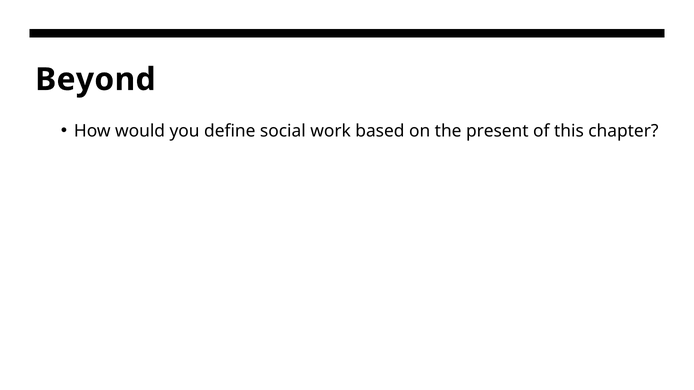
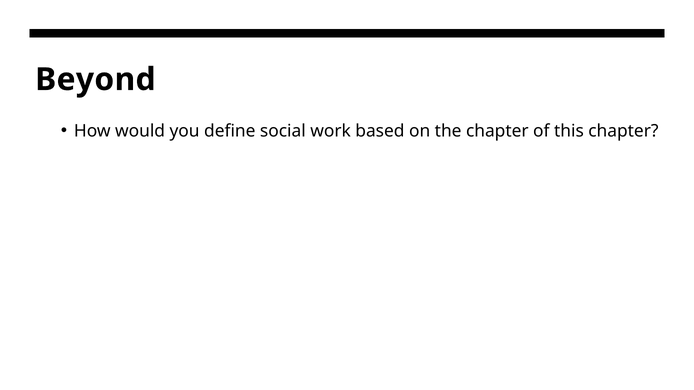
the present: present -> chapter (497, 131)
